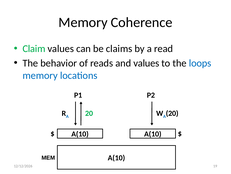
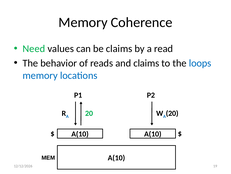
Claim: Claim -> Need (34, 48)
and values: values -> claims (146, 63)
